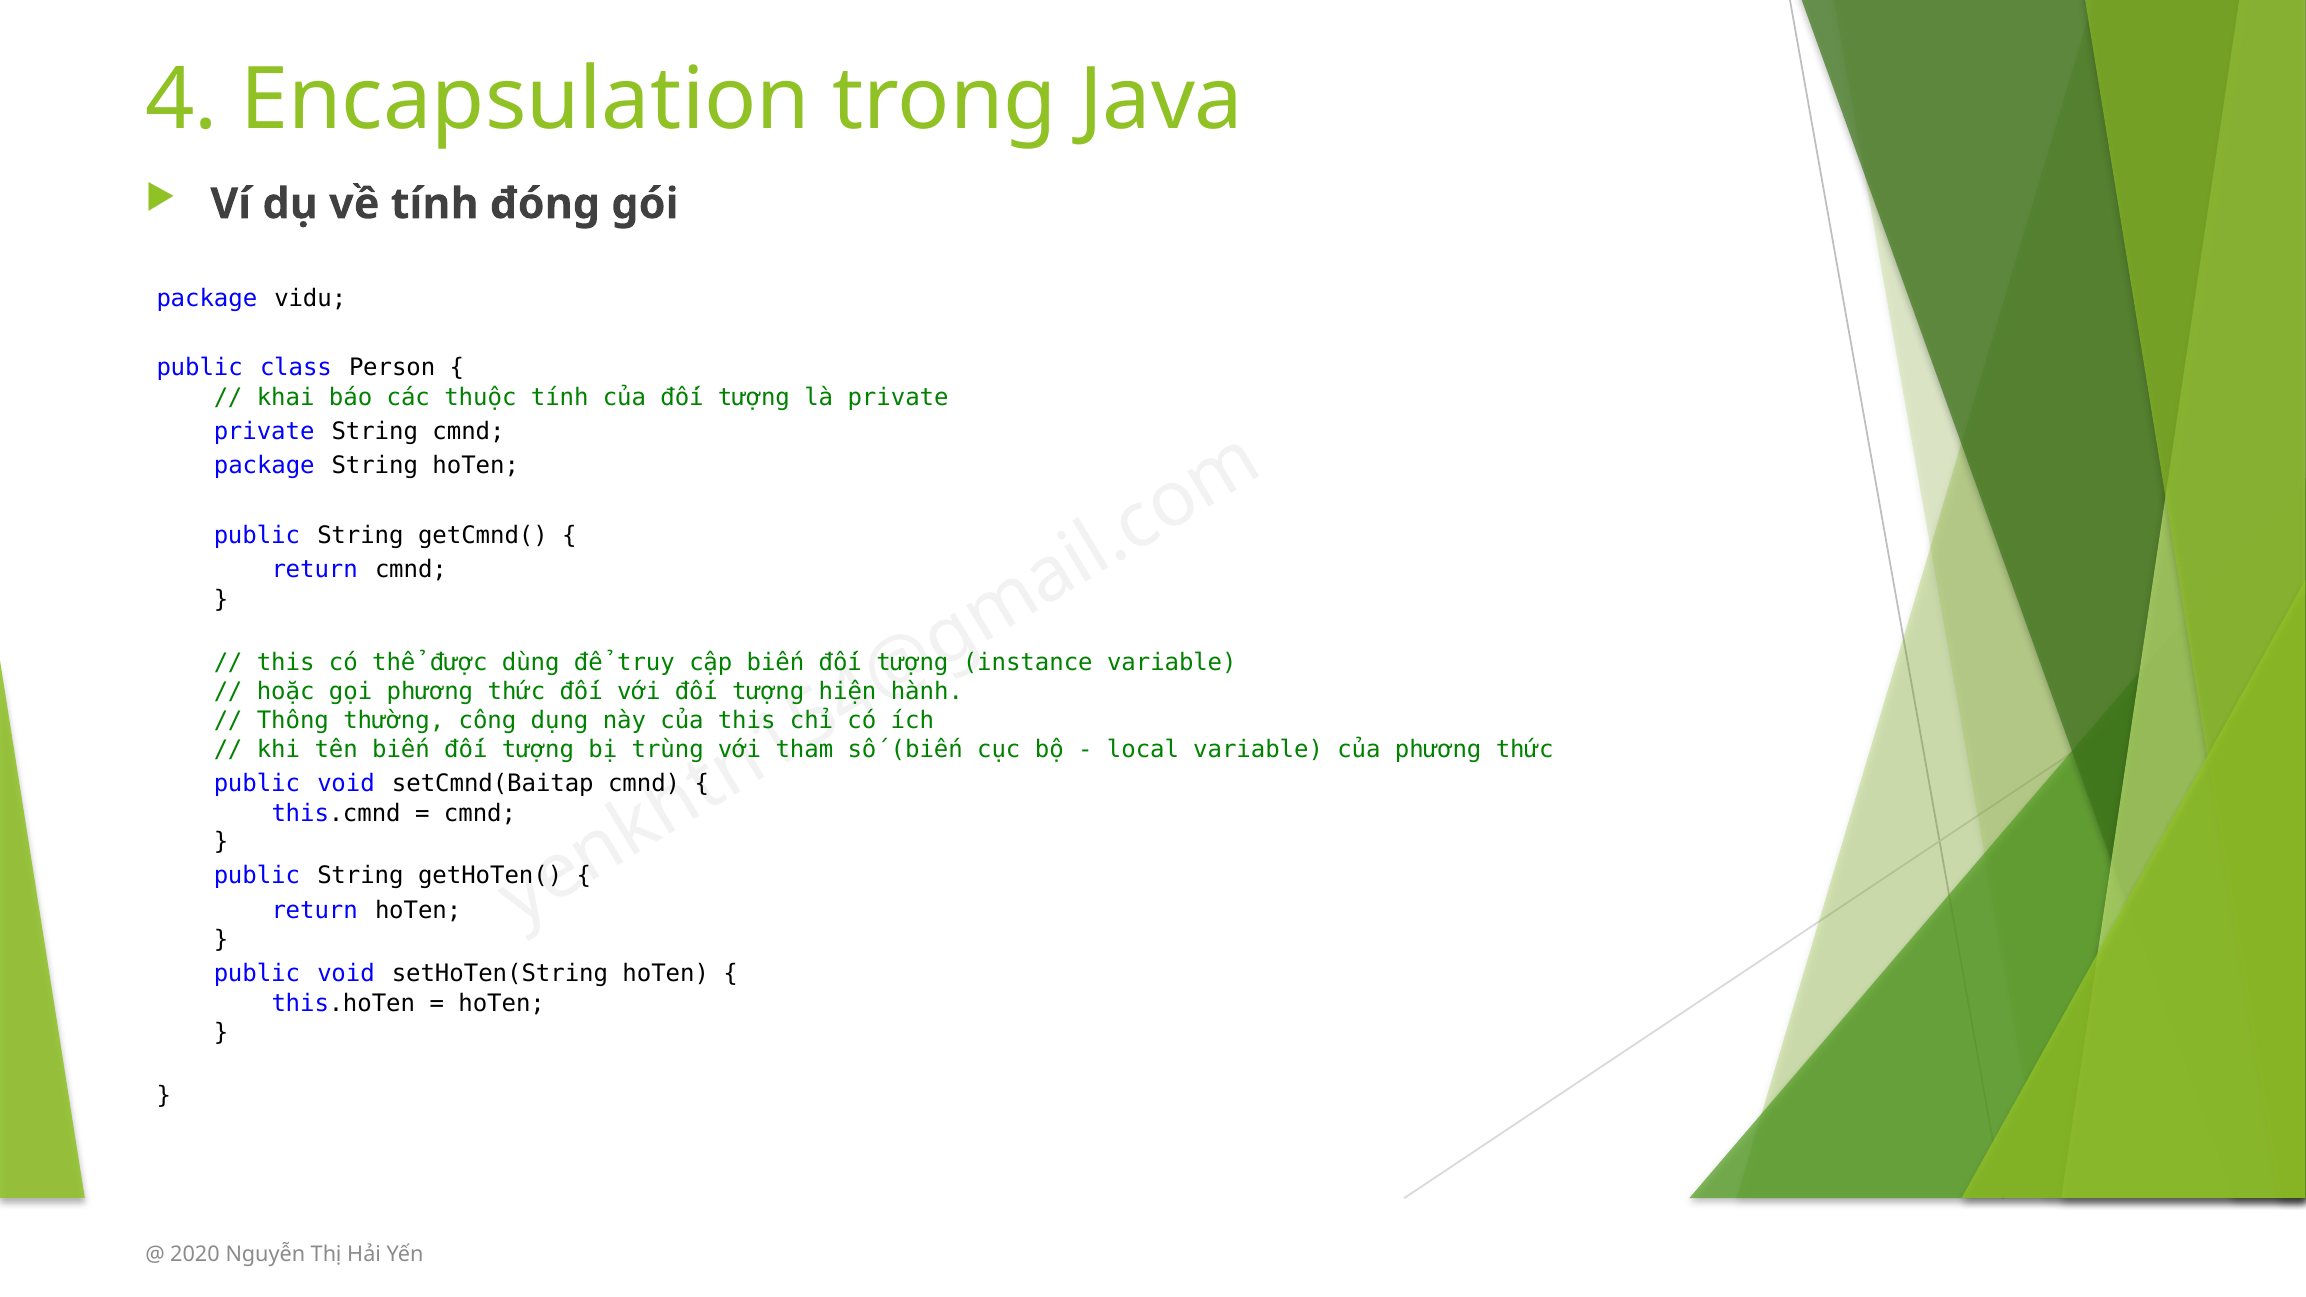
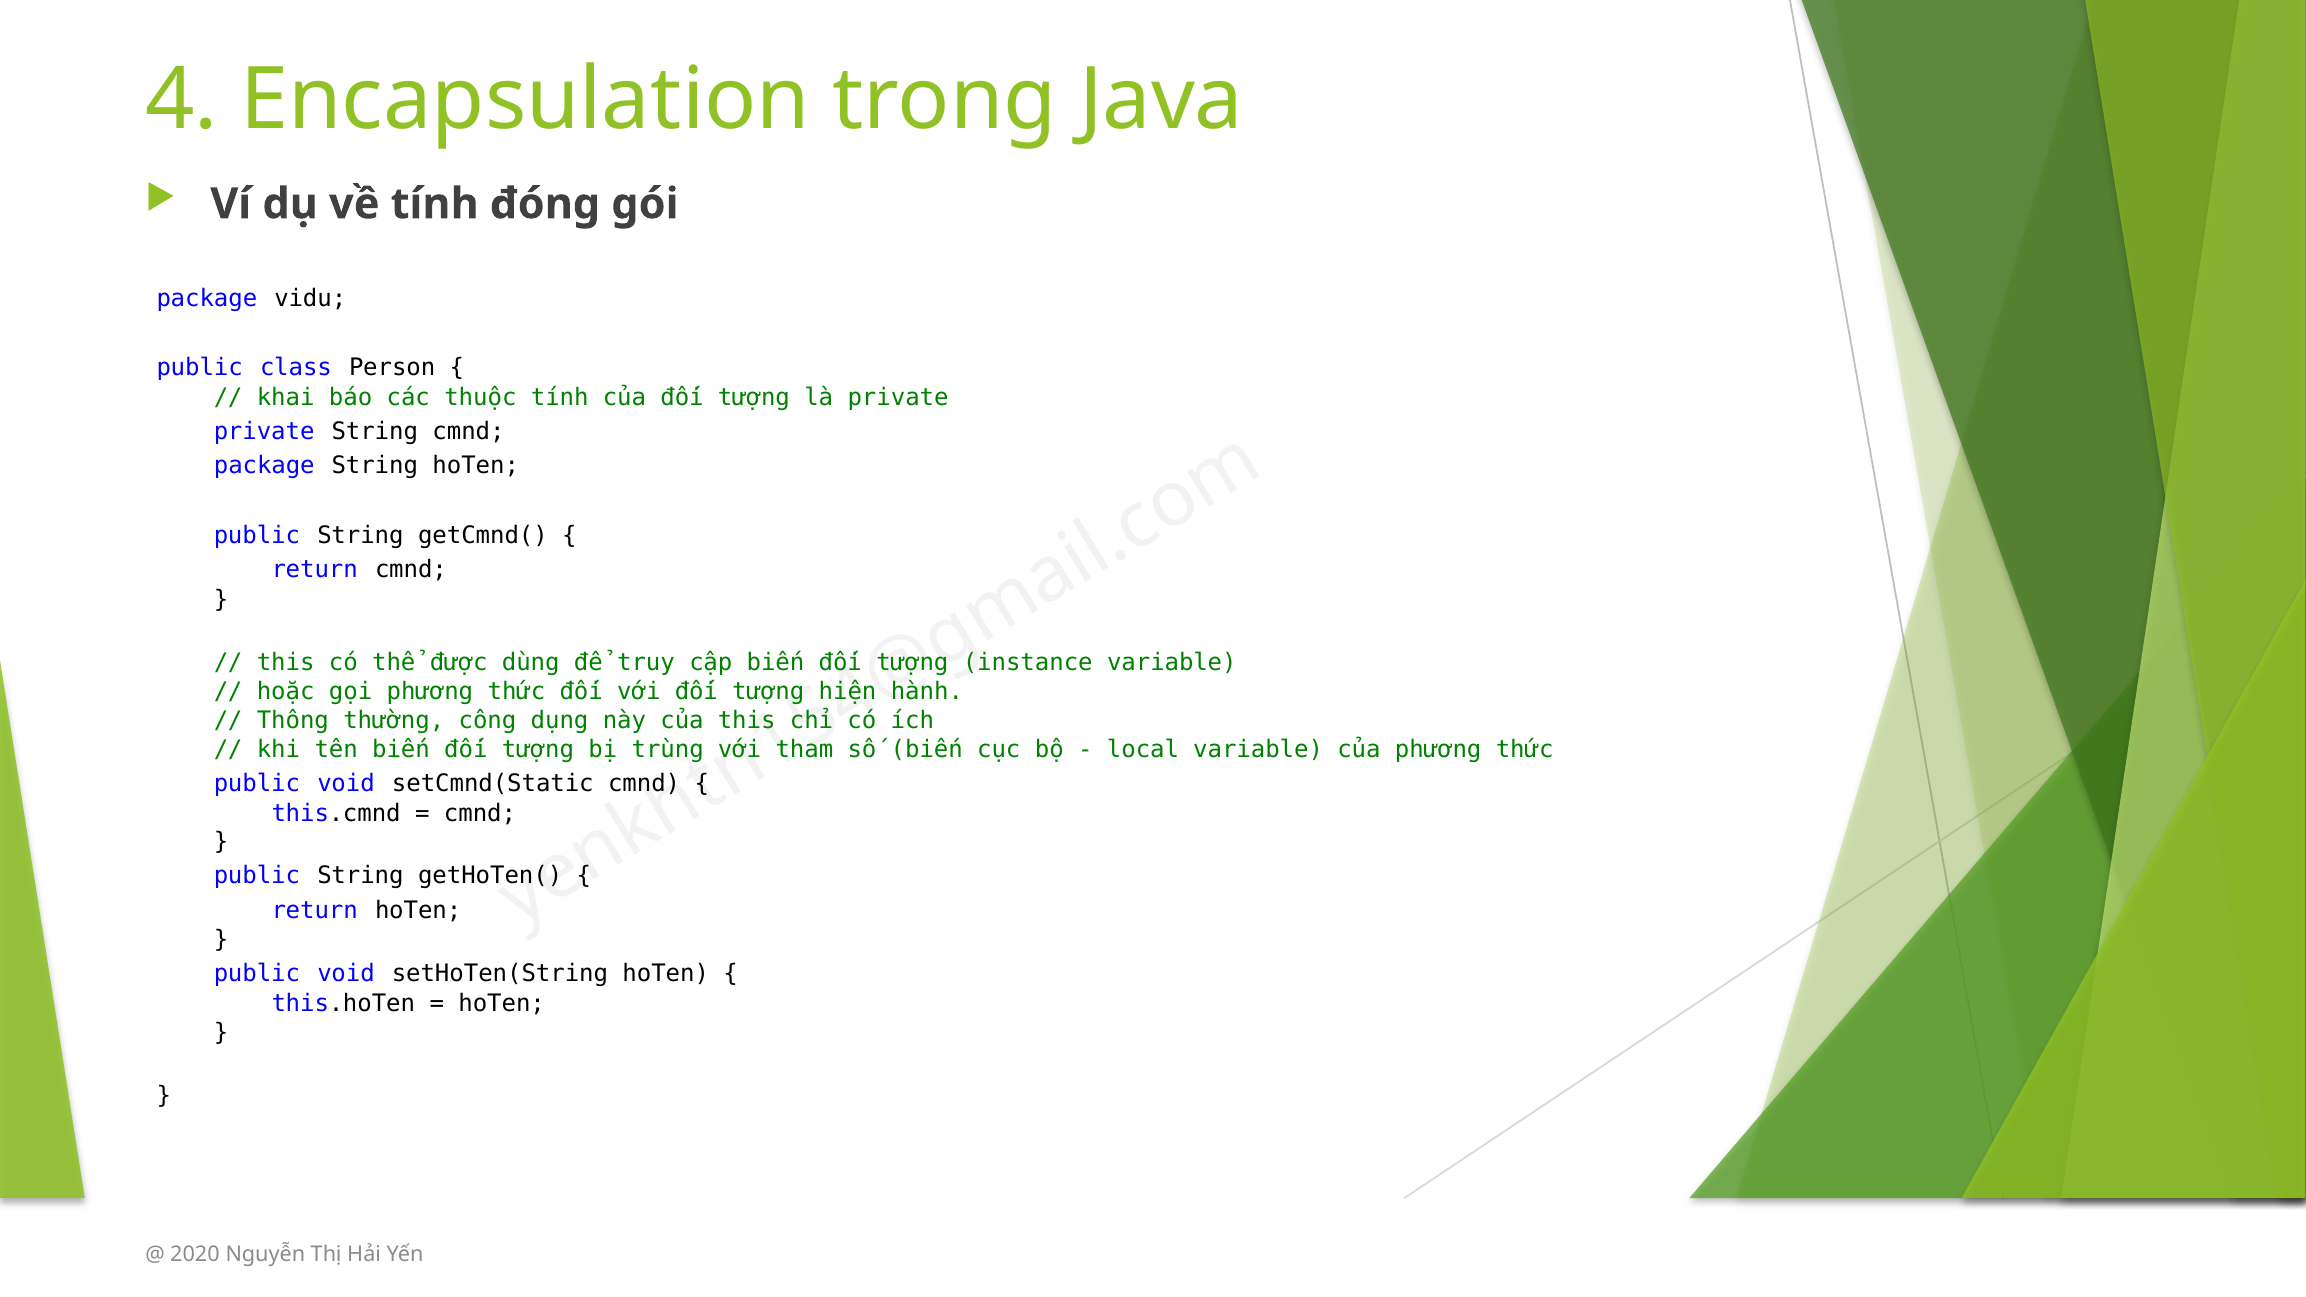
setCmnd(Baitap: setCmnd(Baitap -> setCmnd(Static (493, 783)
